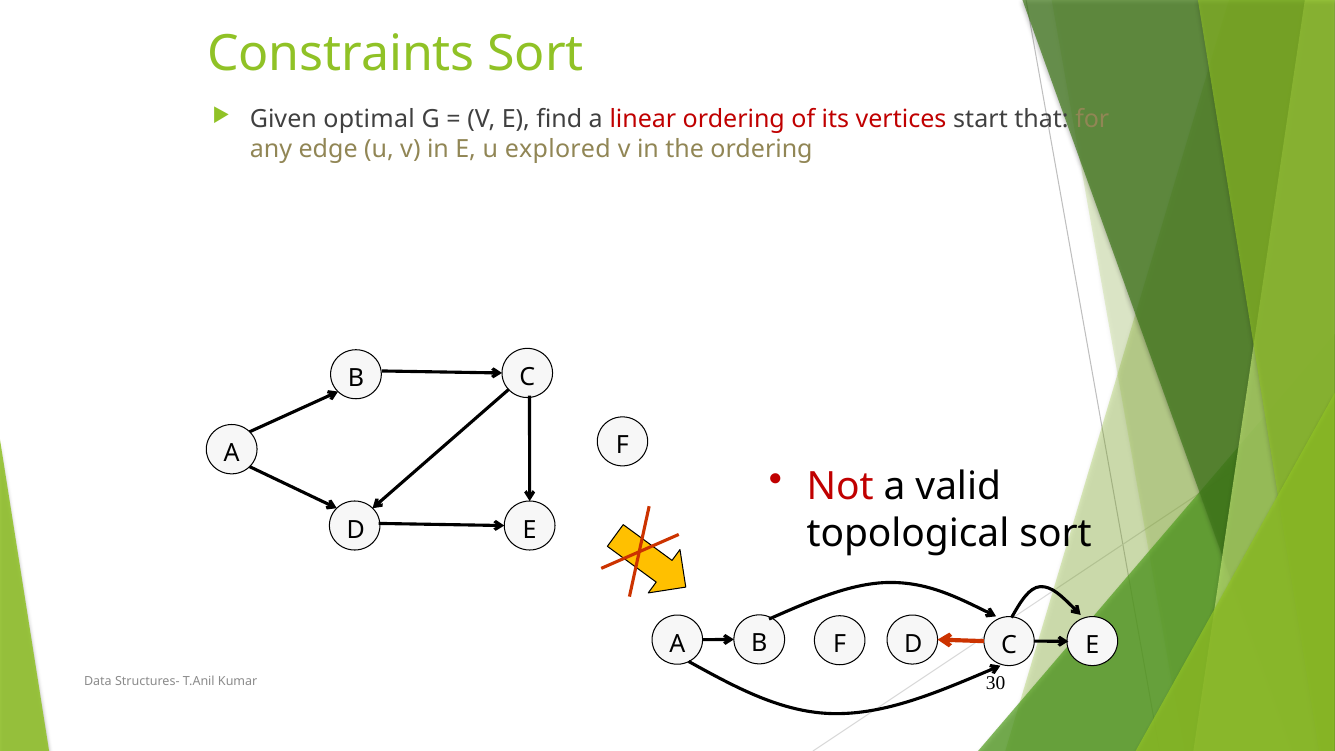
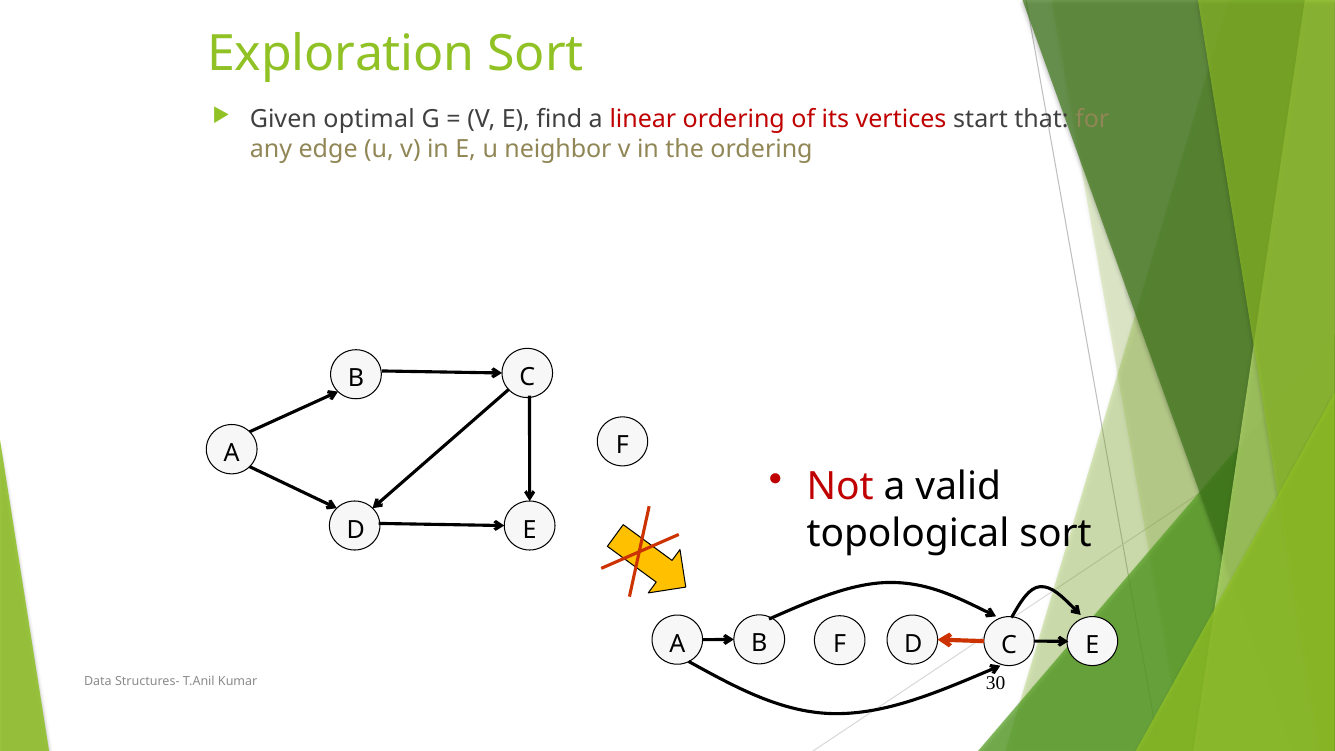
Constraints: Constraints -> Exploration (341, 54)
explored: explored -> neighbor (558, 149)
